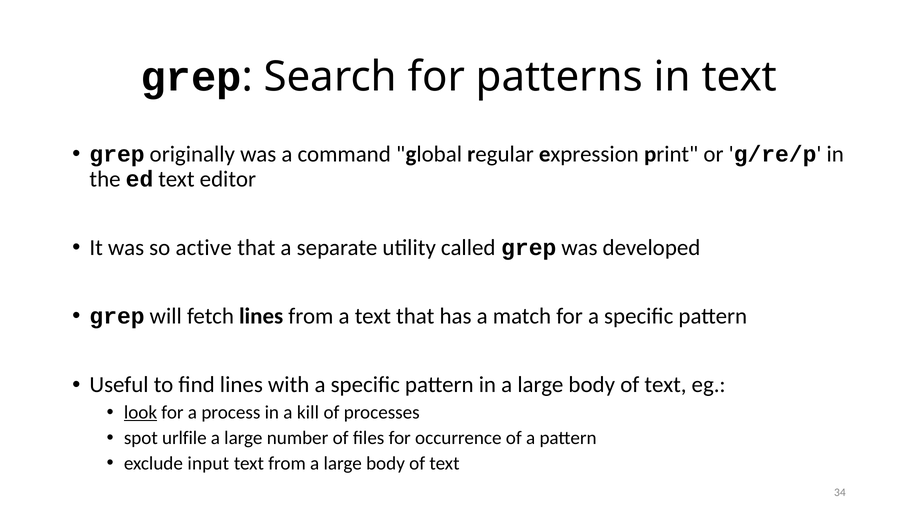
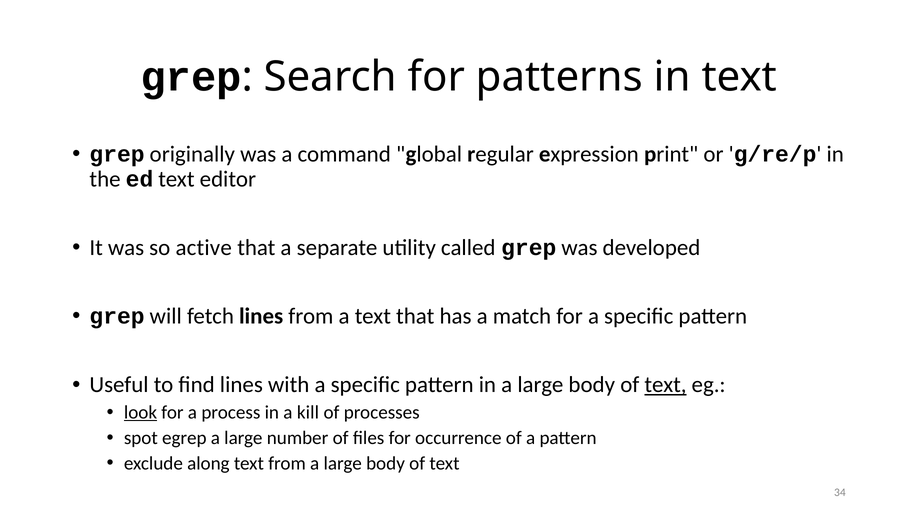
text underline: none -> present (665, 385)
urlfile: urlfile -> egrep (184, 438)
input: input -> along (208, 464)
